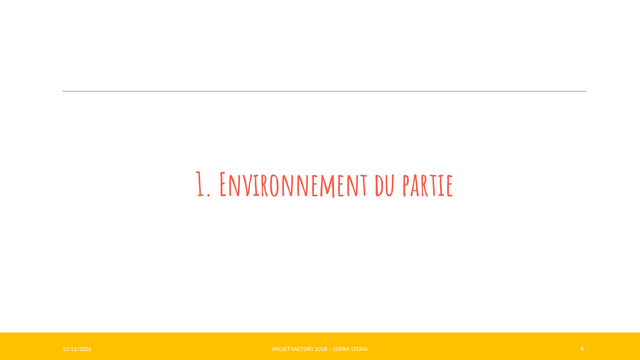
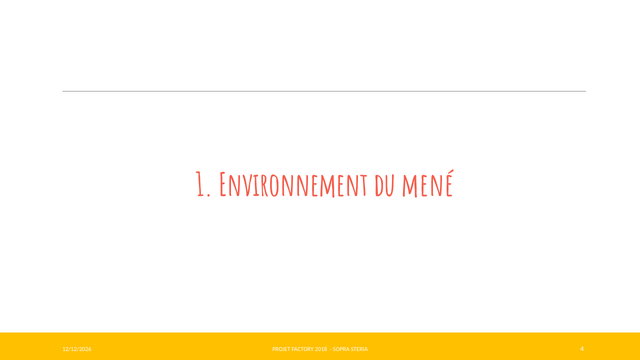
partie: partie -> mené (428, 186)
